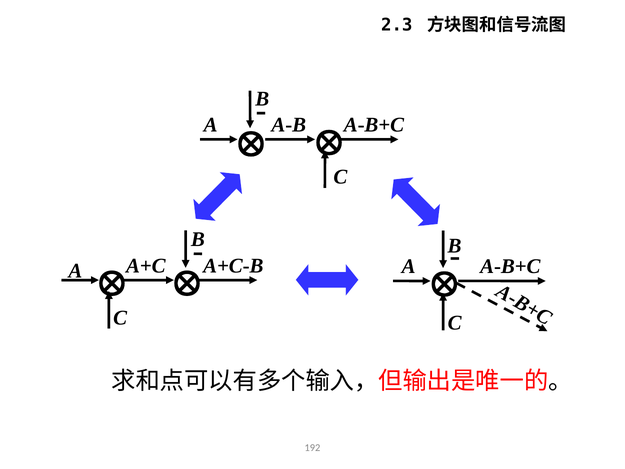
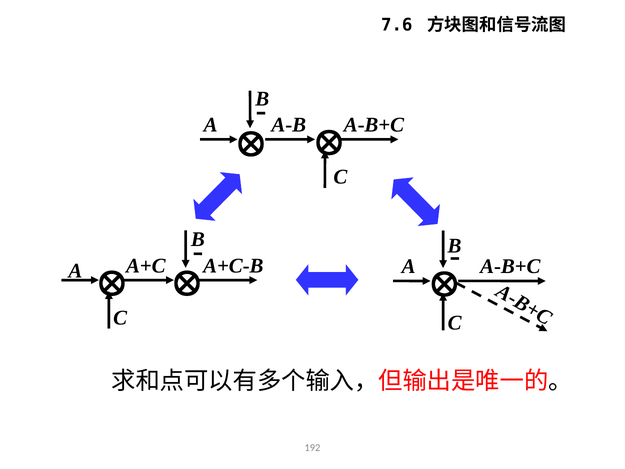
2.3: 2.3 -> 7.6 (397, 25)
